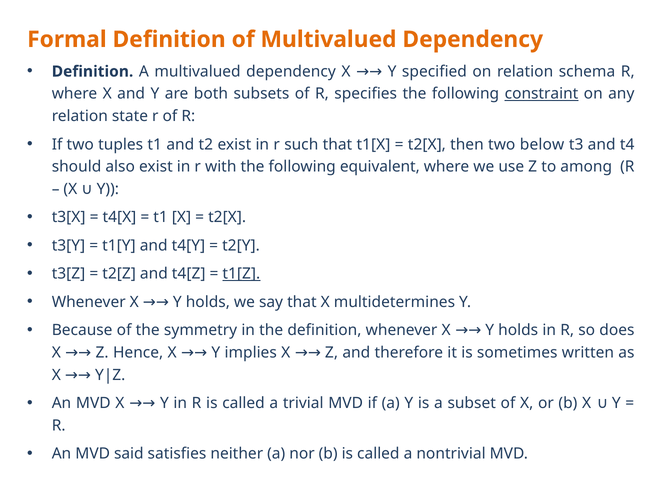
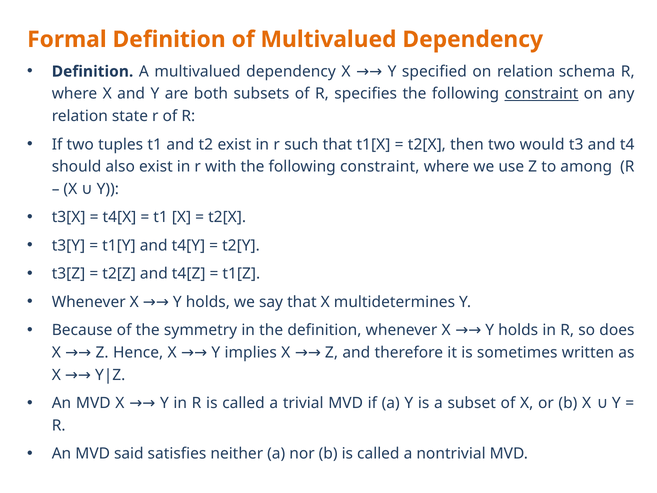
below: below -> would (542, 144)
with the following equivalent: equivalent -> constraint (380, 167)
t1[Z underline: present -> none (241, 274)
